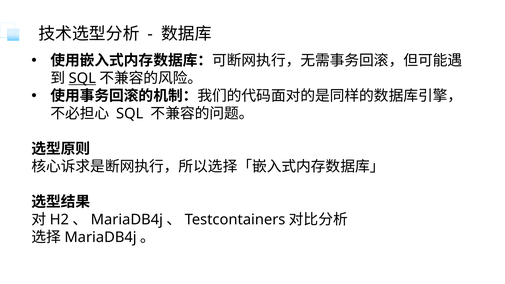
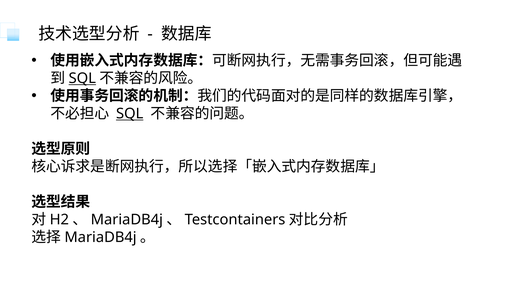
SQL underline: none -> present (130, 114)
